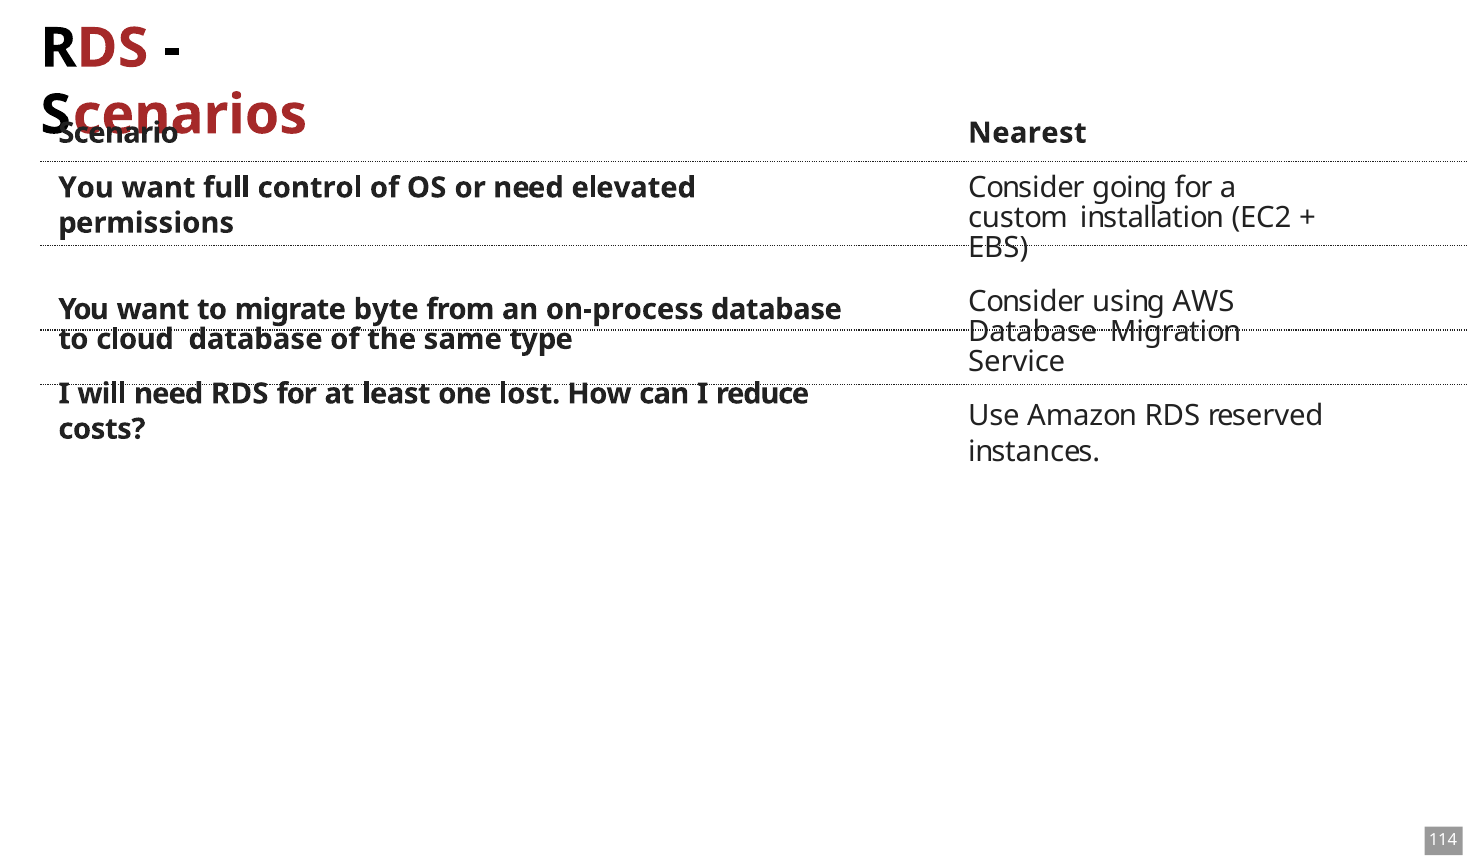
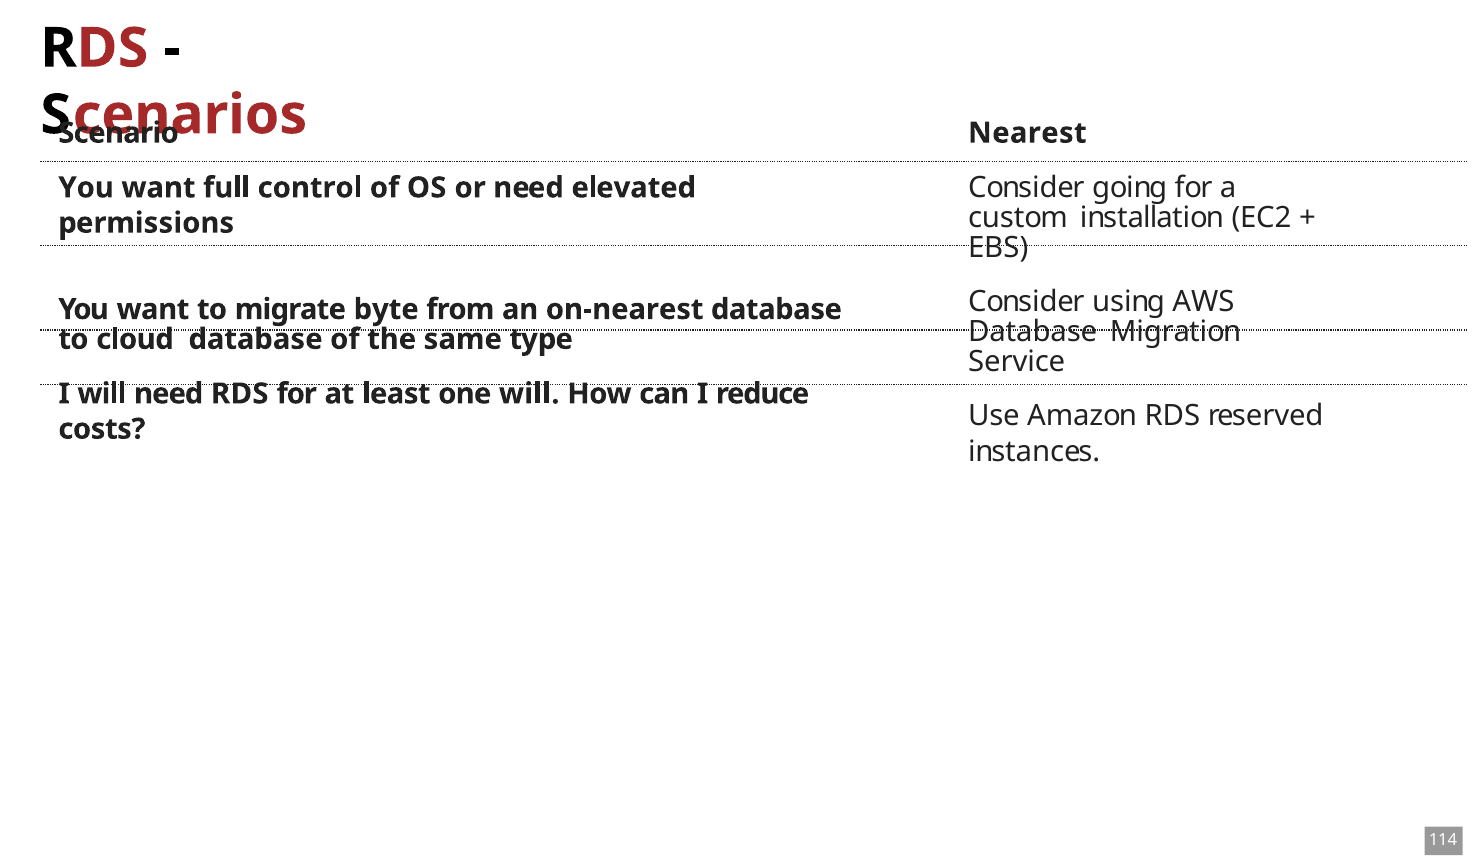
on-process: on-process -> on-nearest (625, 309)
one lost: lost -> will (529, 394)
